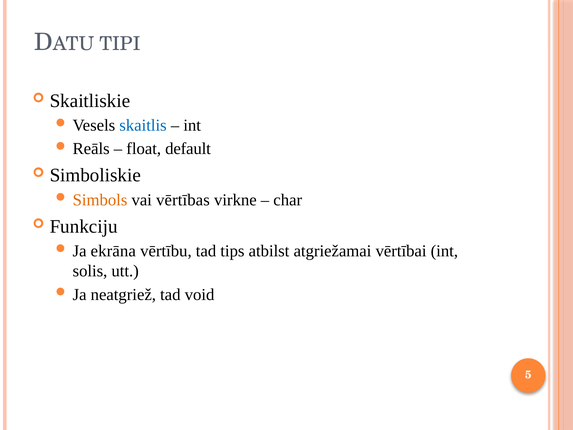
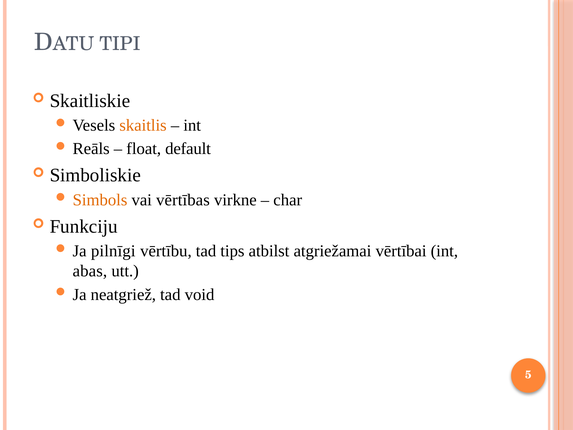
skaitlis colour: blue -> orange (143, 125)
ekrāna: ekrāna -> pilnīgi (113, 251)
solis: solis -> abas (90, 271)
